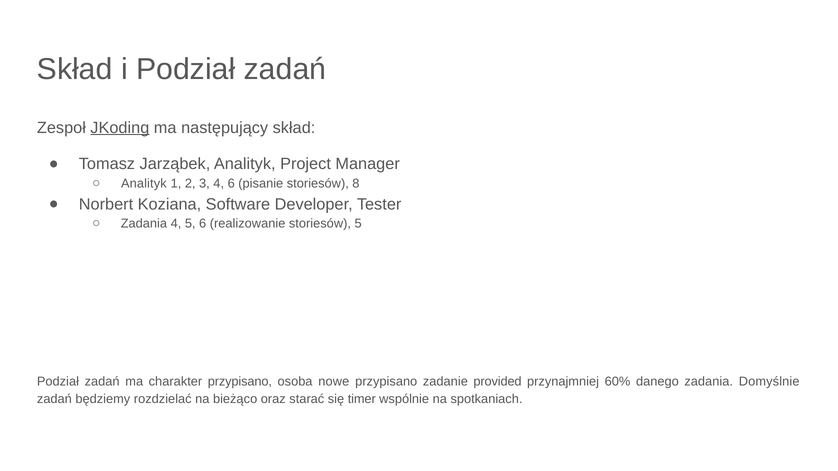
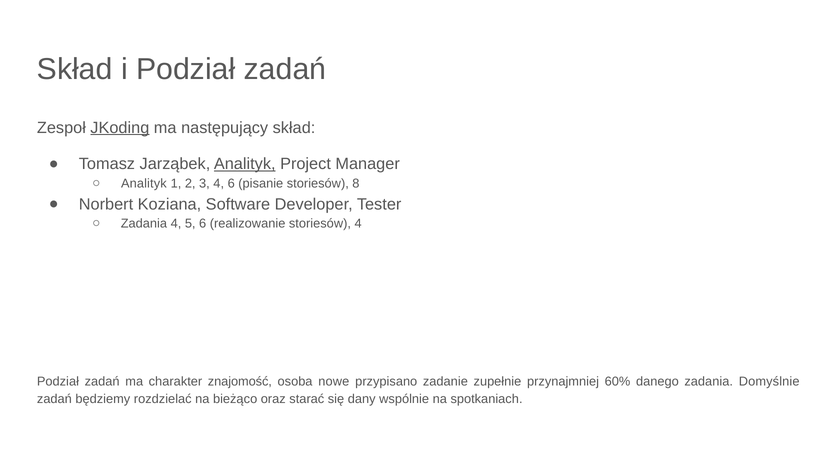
Analityk underline: none -> present (245, 164)
storiesów 5: 5 -> 4 (358, 224)
charakter przypisano: przypisano -> znajomość (240, 382)
provided: provided -> zupełnie (497, 382)
timer: timer -> dany (362, 400)
